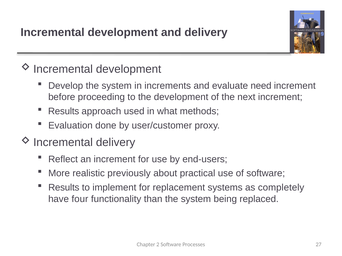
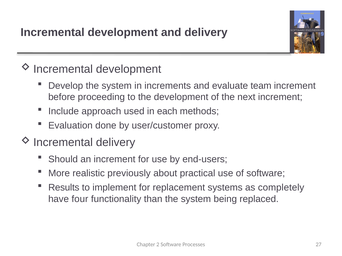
need: need -> team (261, 86)
Results: Results -> Include (64, 112)
what: what -> each (167, 112)
Reflect: Reflect -> Should (63, 159)
